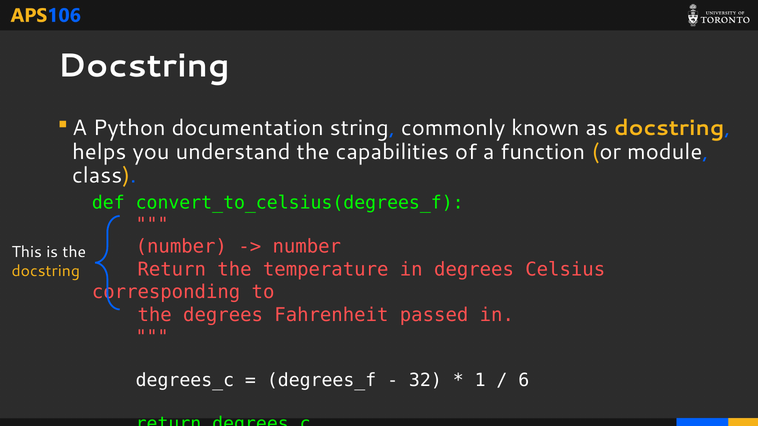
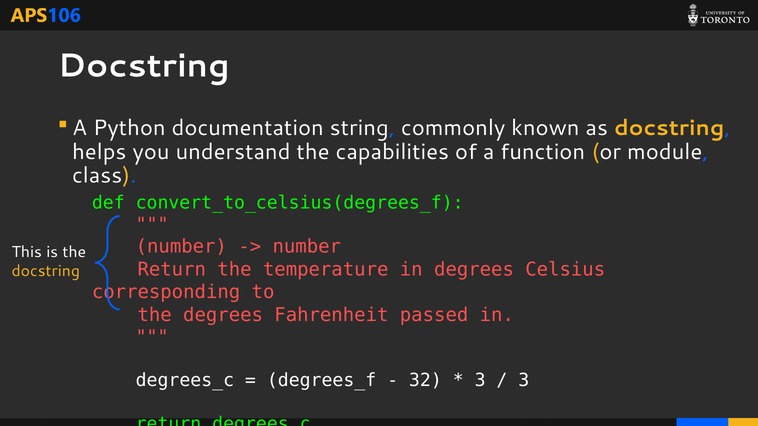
1: 1 -> 3 (480, 381)
6: 6 -> 3 (524, 381)
